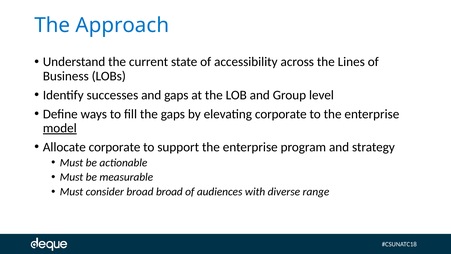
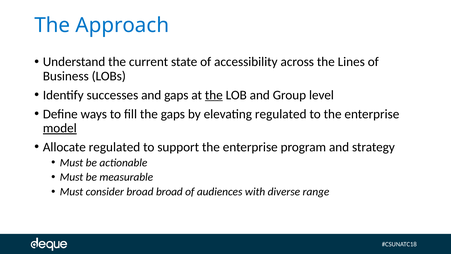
the underline: none -> present (214, 95)
elevating corporate: corporate -> regulated (281, 114)
Allocate corporate: corporate -> regulated (114, 147)
